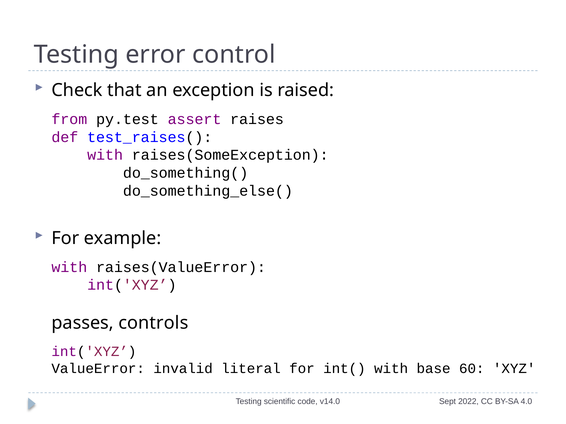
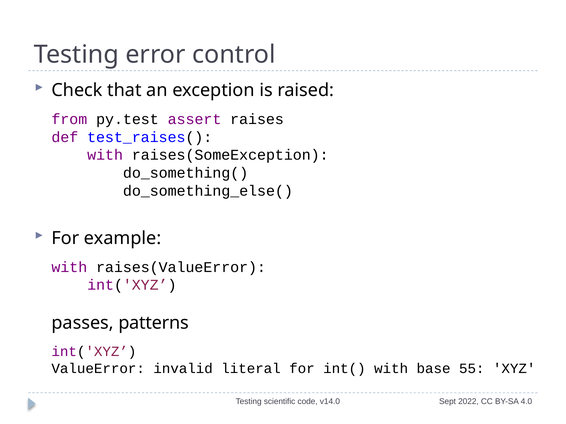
controls: controls -> patterns (154, 323)
60: 60 -> 55 (472, 369)
